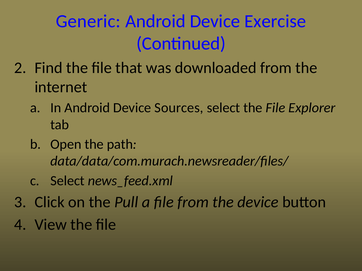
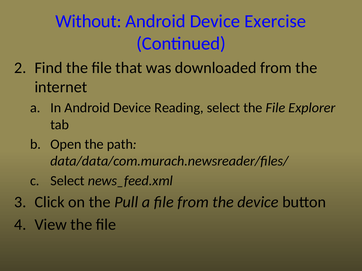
Generic: Generic -> Without (88, 21)
Sources: Sources -> Reading (179, 108)
